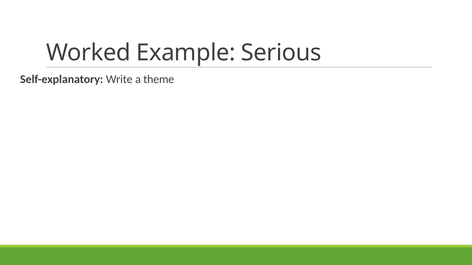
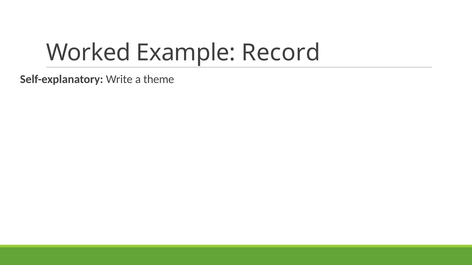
Serious: Serious -> Record (281, 53)
